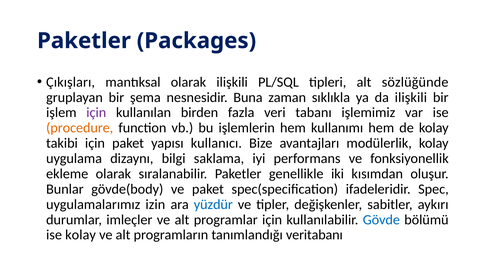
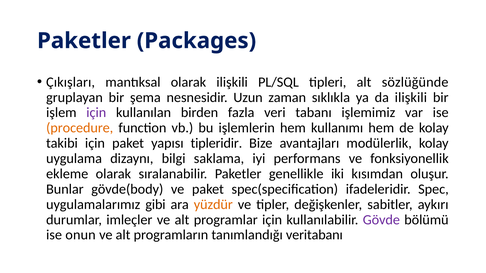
Buna: Buna -> Uzun (248, 97)
kullanıcı: kullanıcı -> tipleridir (216, 143)
izin: izin -> gibi (155, 205)
yüzdür colour: blue -> orange (213, 205)
Gövde colour: blue -> purple (381, 220)
ise kolay: kolay -> onun (81, 235)
